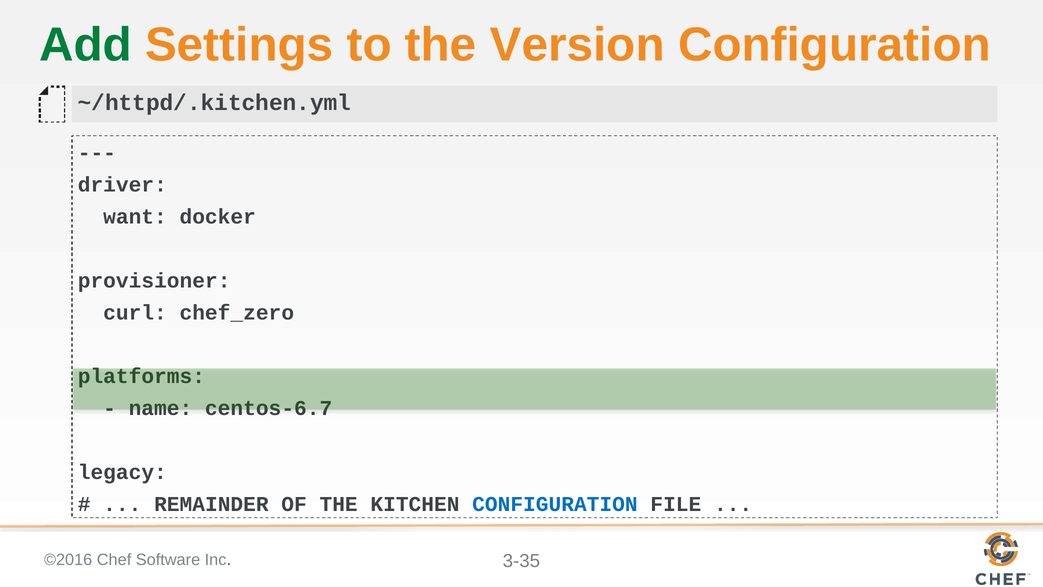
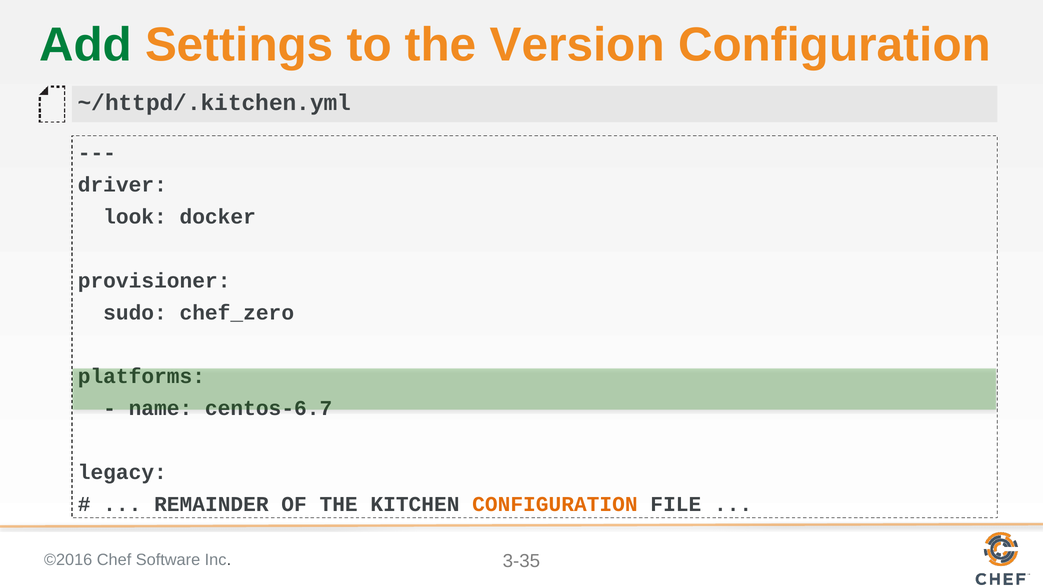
want: want -> look (135, 217)
curl: curl -> sudo (135, 312)
CONFIGURATION colour: blue -> orange (555, 504)
